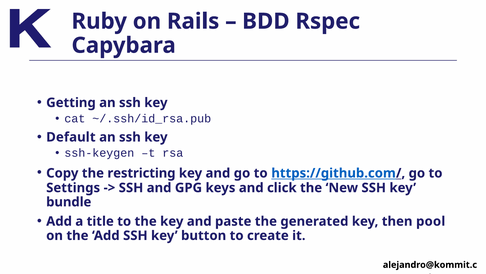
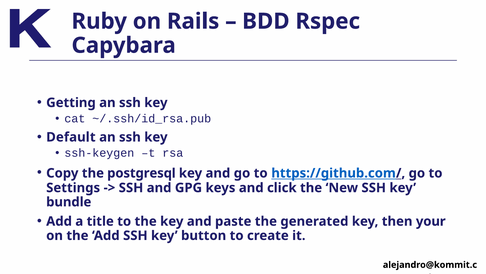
restricting: restricting -> postgresql (141, 173)
pool: pool -> your (431, 221)
